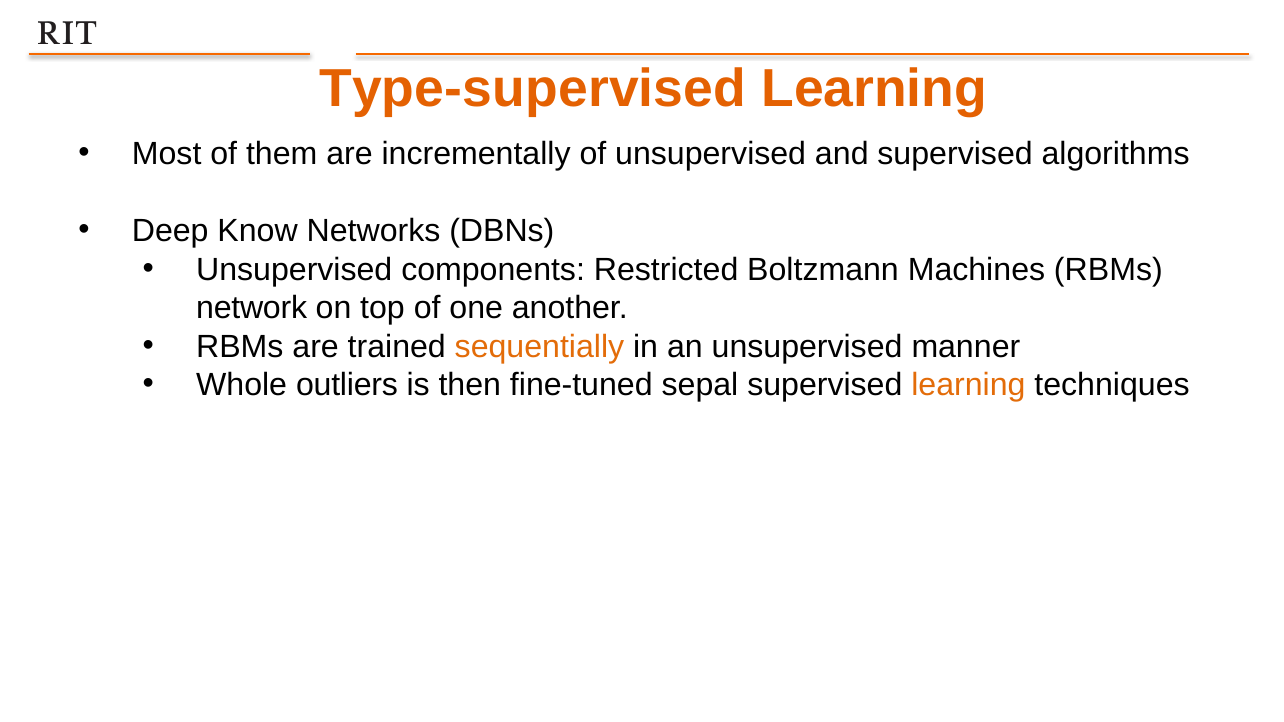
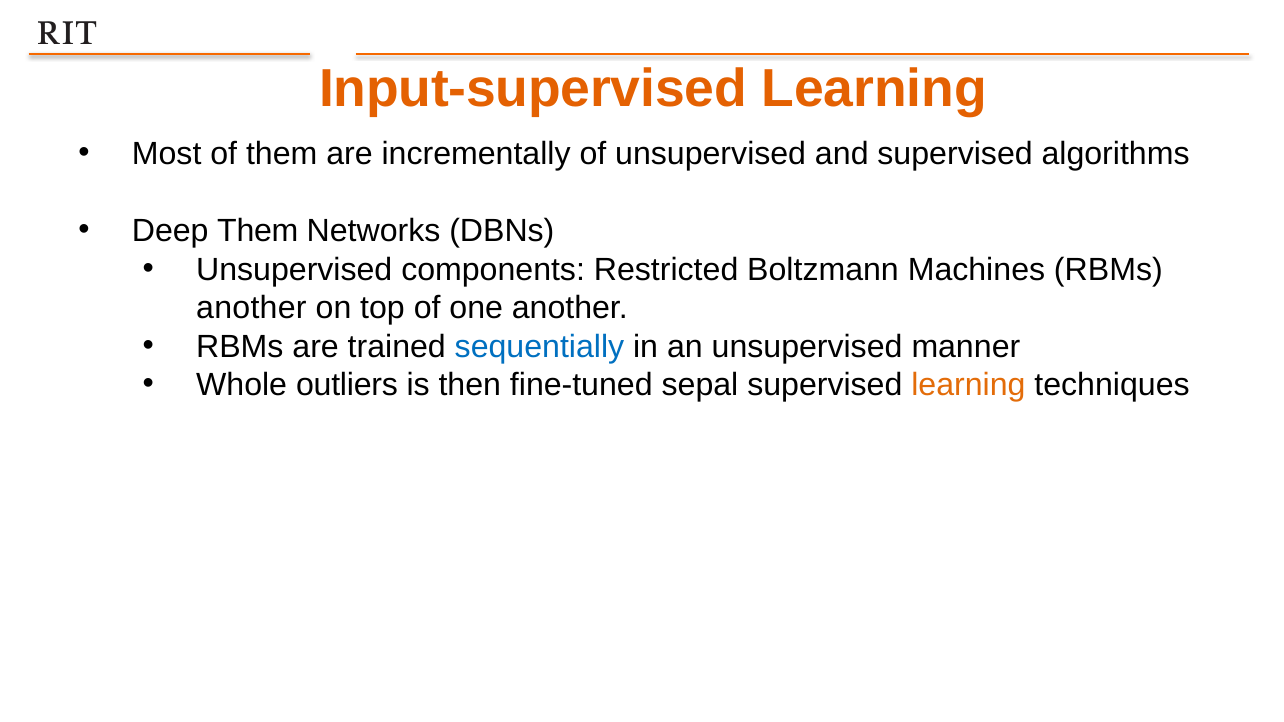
Type-supervised: Type-supervised -> Input-supervised (533, 89)
Deep Know: Know -> Them (258, 231)
network: network -> another (251, 308)
sequentially colour: orange -> blue (539, 347)
